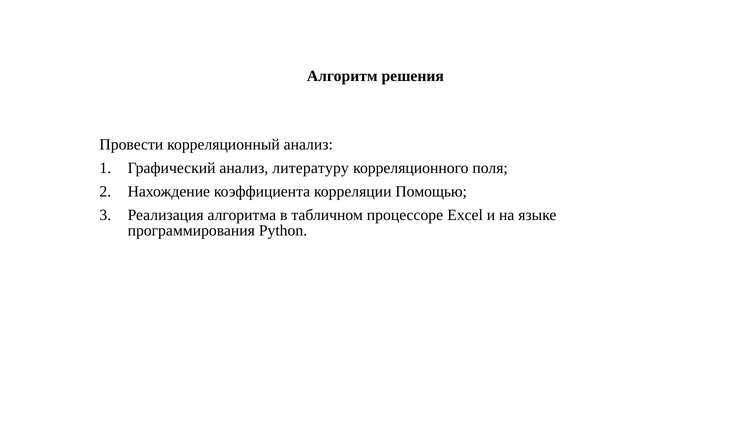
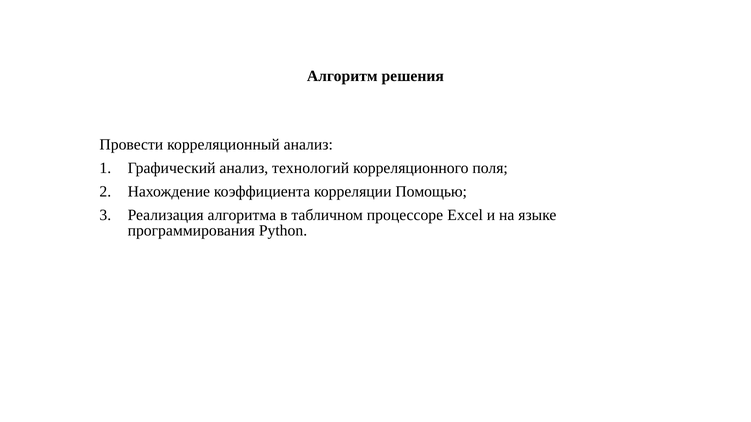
литературу: литературу -> технологий (311, 168)
